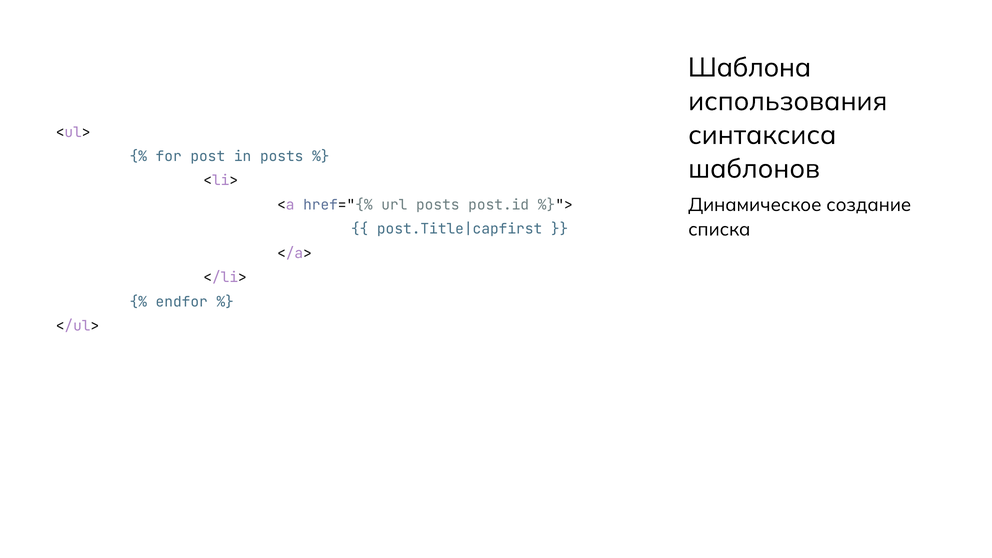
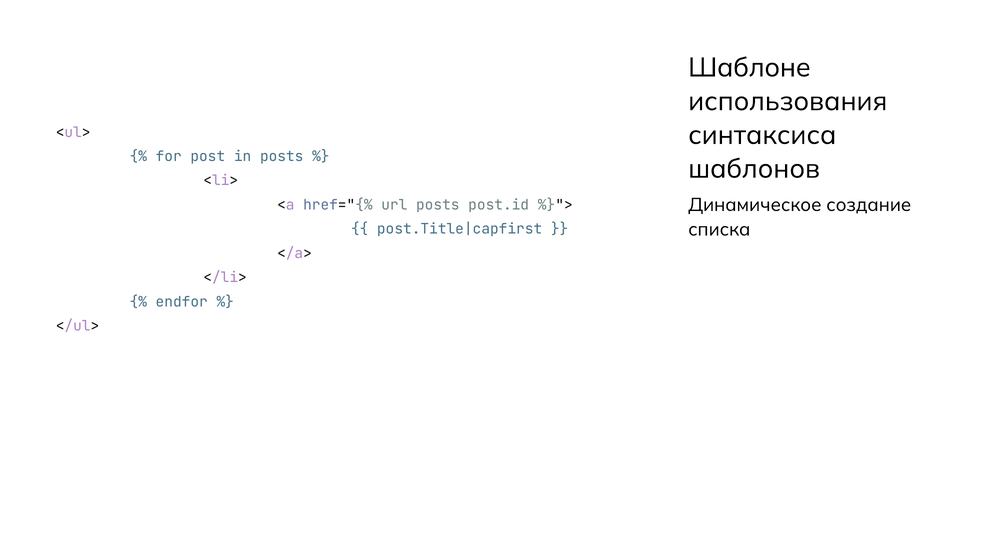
Шаблона: Шаблона -> Шаблоне (749, 68)
